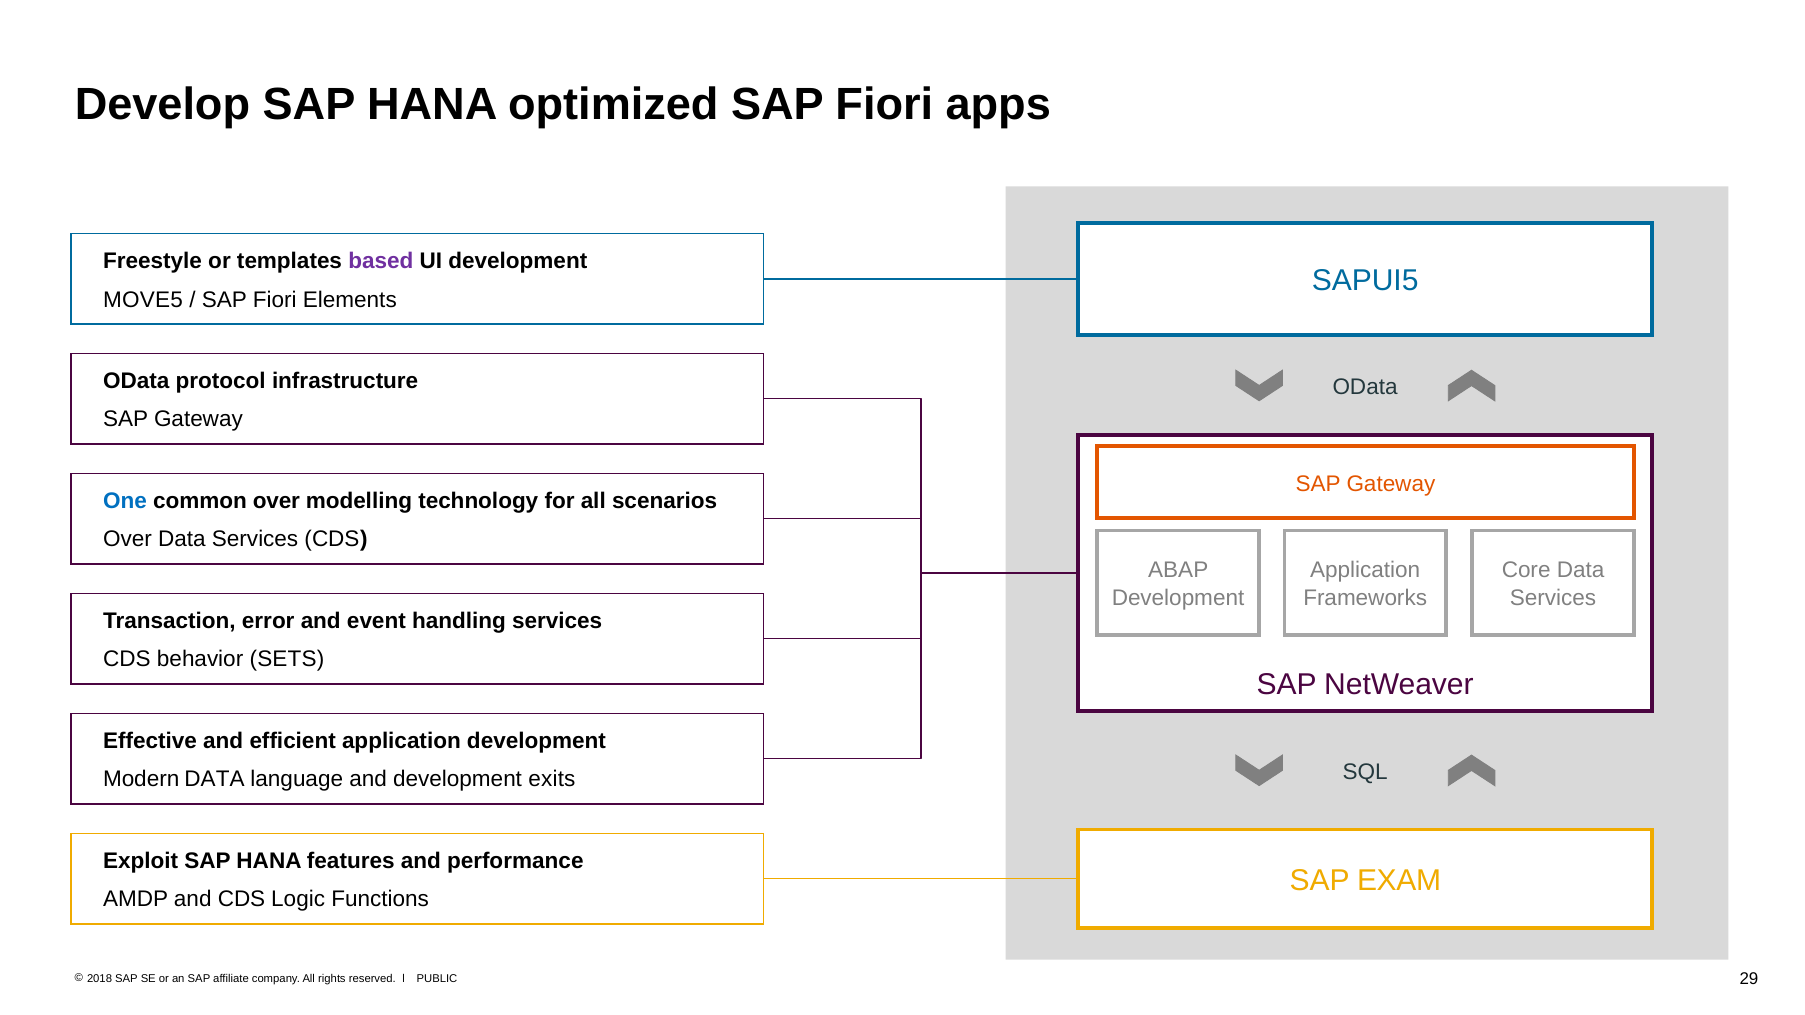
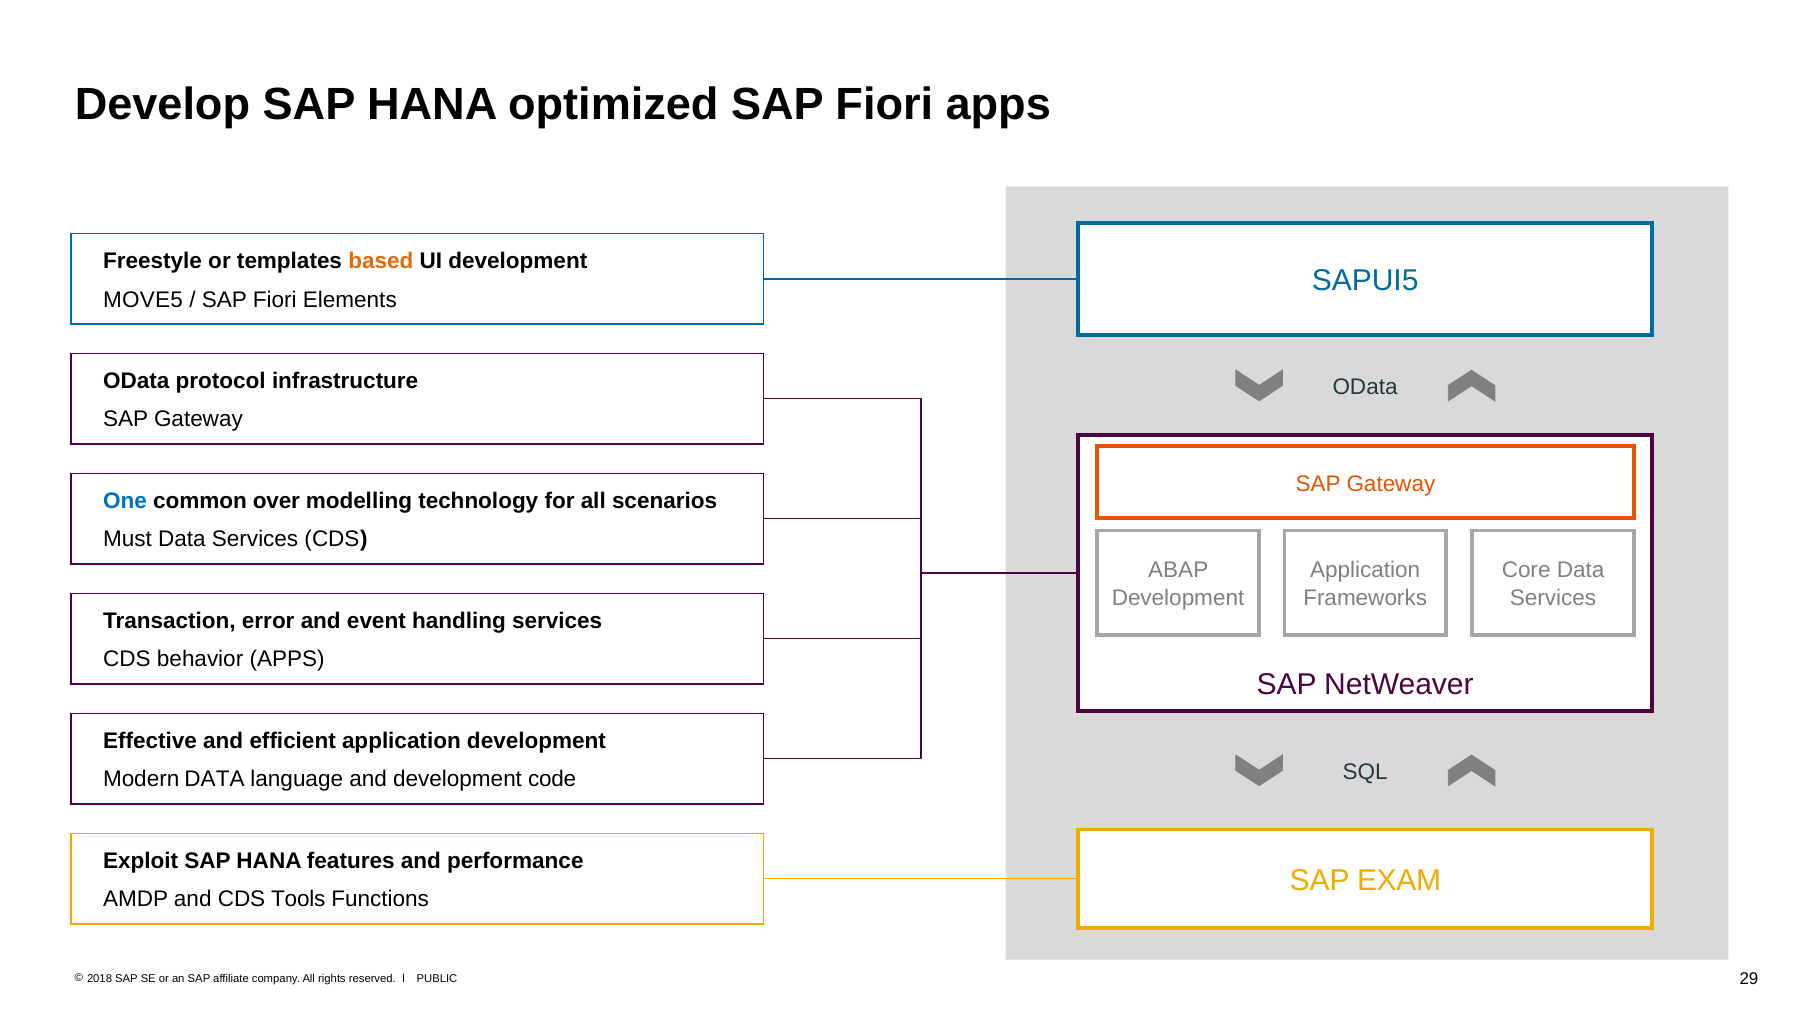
based colour: purple -> orange (381, 261)
Over: Over -> Must (128, 540)
behavior SETS: SETS -> APPS (287, 660)
exits: exits -> code (552, 779)
Logic: Logic -> Tools (298, 899)
